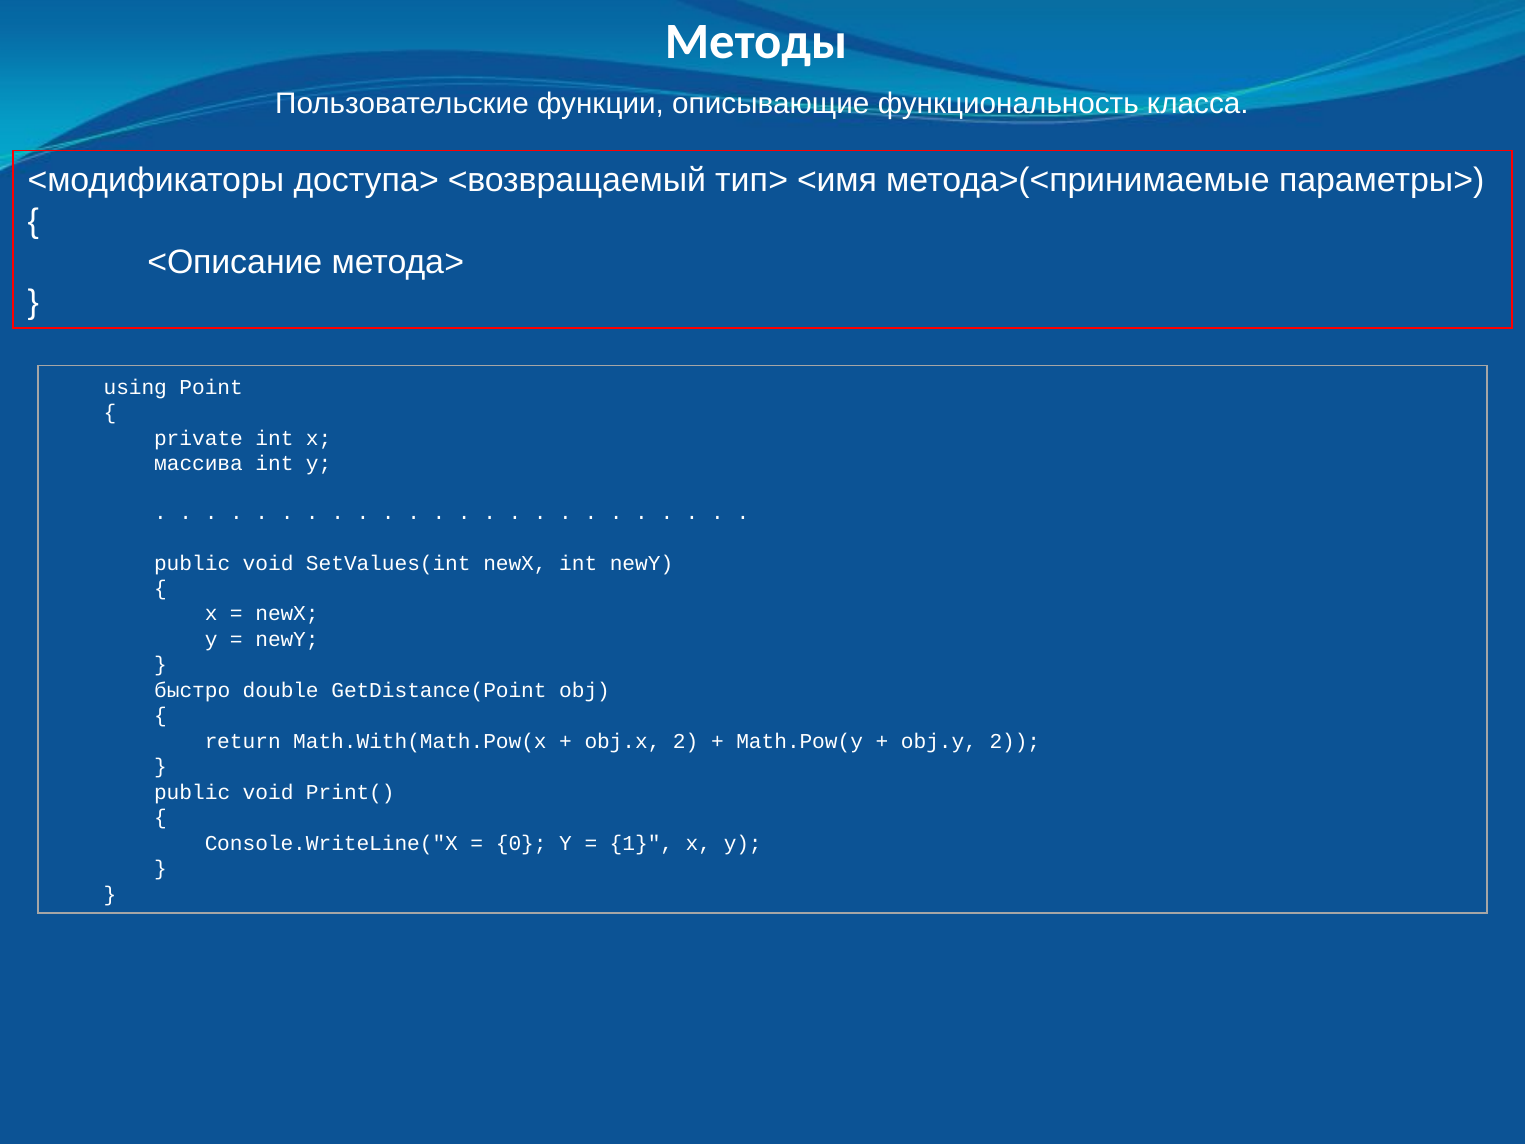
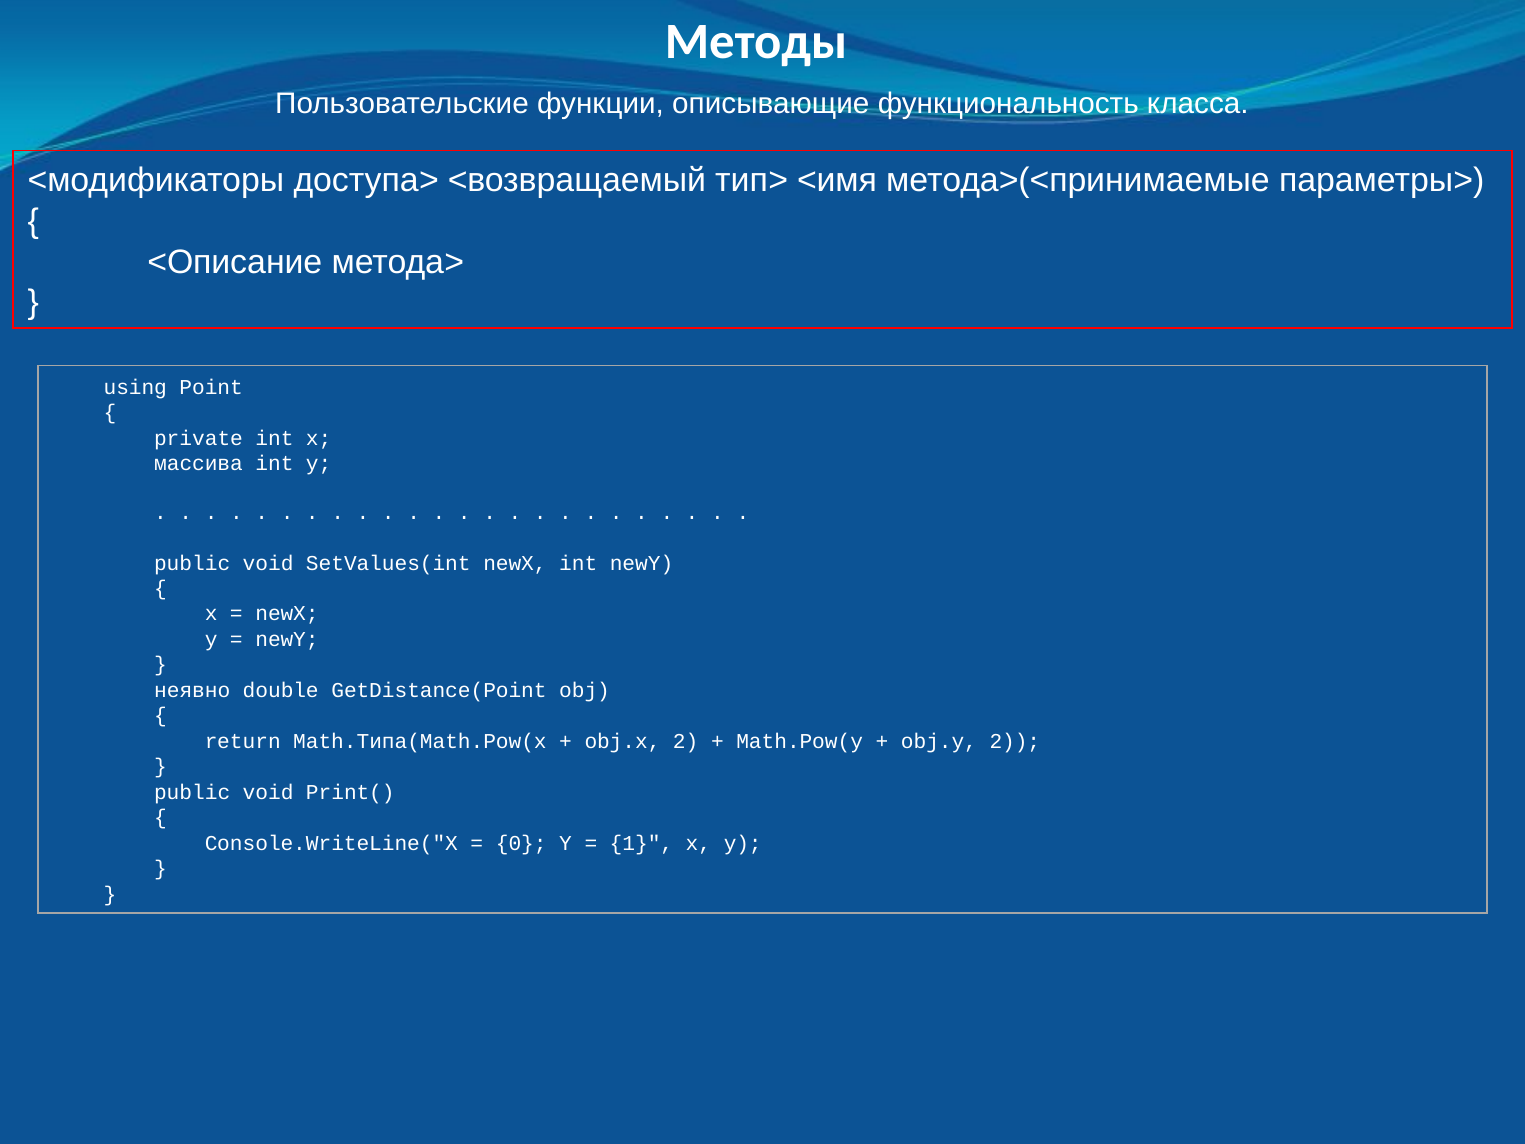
быстро: быстро -> неявно (192, 690)
Math.With(Math.Pow(x: Math.With(Math.Pow(x -> Math.Типа(Math.Pow(x (420, 741)
